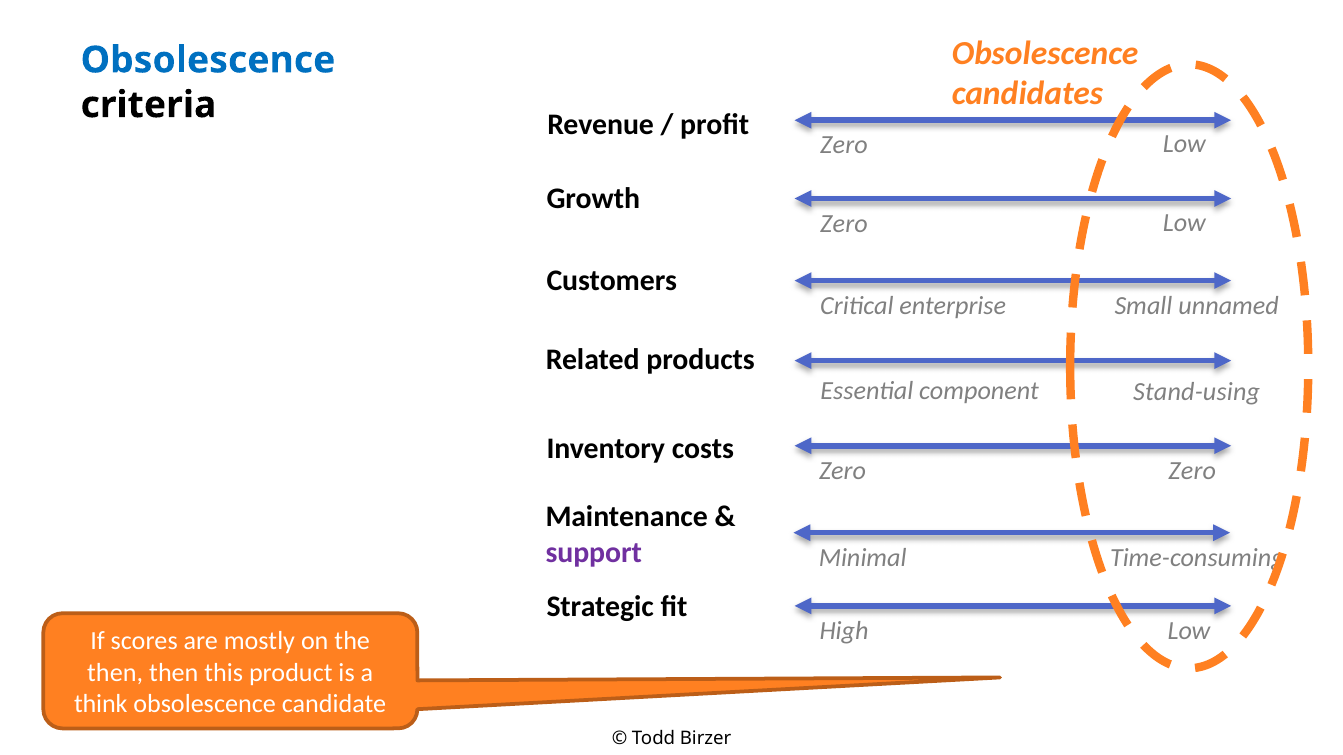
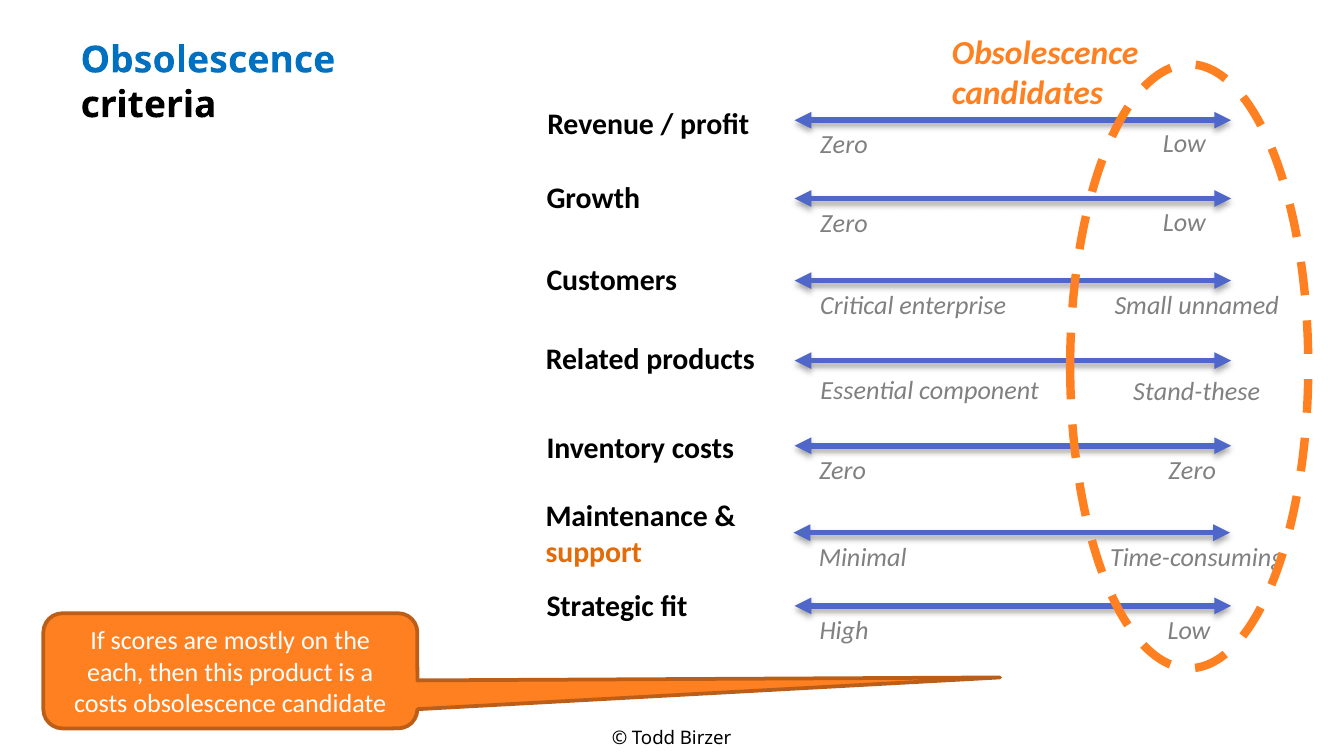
Stand-using: Stand-using -> Stand-these (1197, 392)
support colour: purple -> orange (594, 553)
then: then -> each (115, 673)
think: think -> costs (101, 704)
